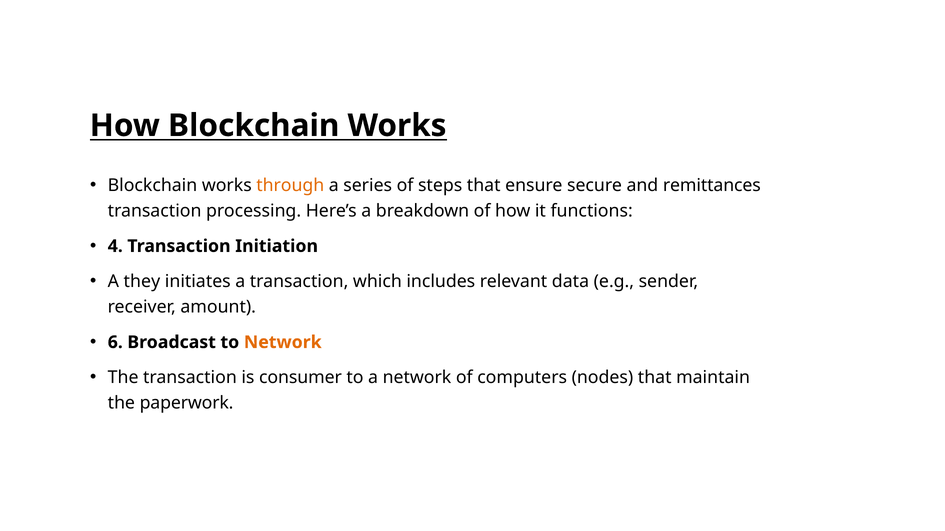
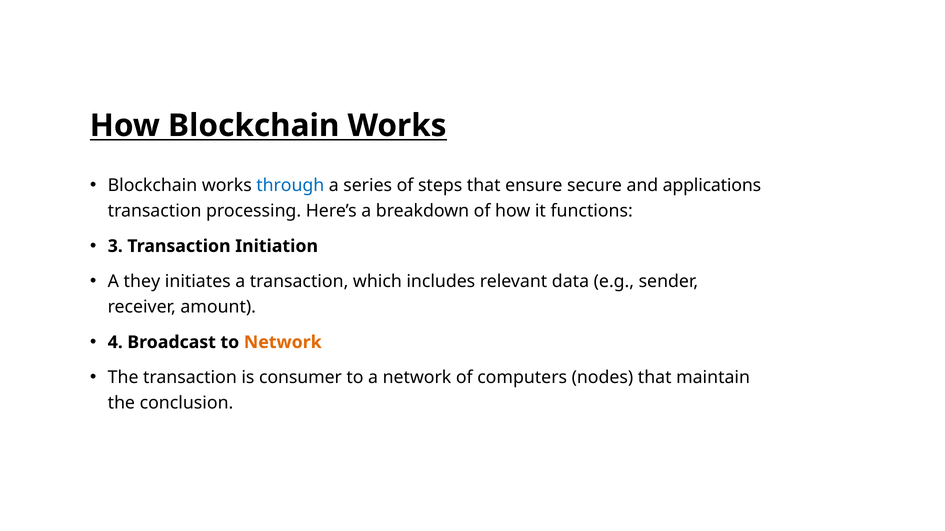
through colour: orange -> blue (290, 186)
remittances: remittances -> applications (712, 186)
4: 4 -> 3 (115, 246)
6: 6 -> 4 (115, 343)
paperwork: paperwork -> conclusion (186, 403)
